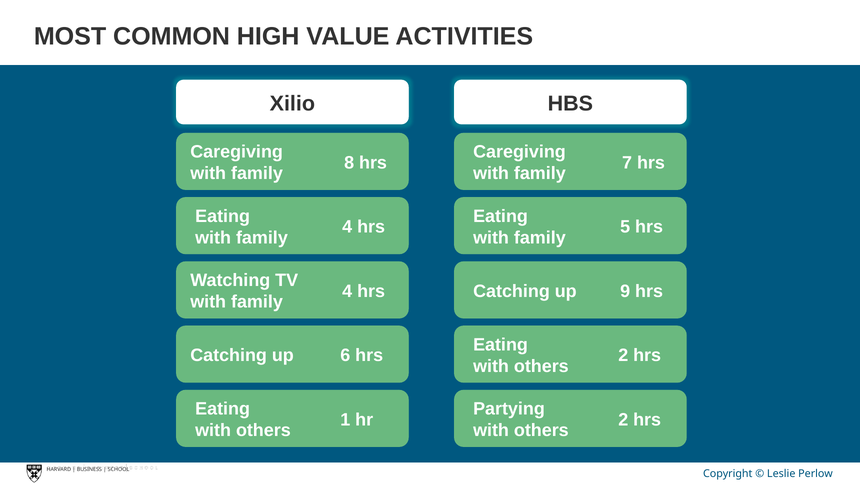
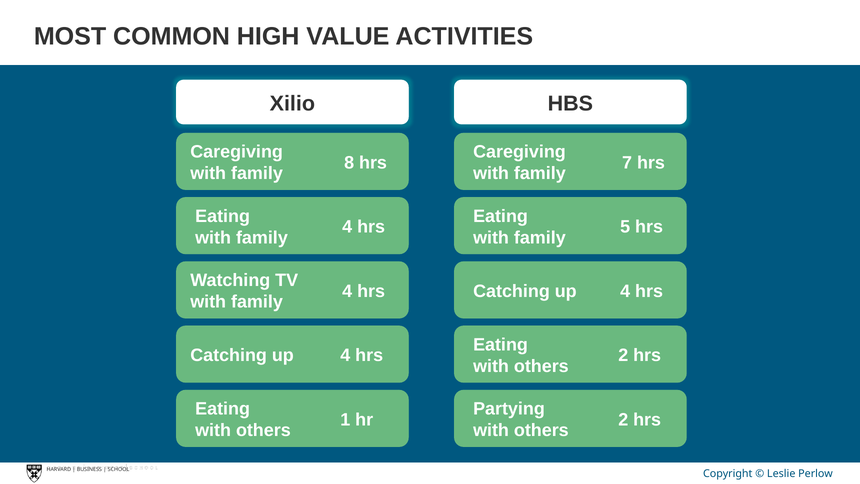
9: 9 -> 4 (625, 291)
6: 6 -> 4 (345, 355)
